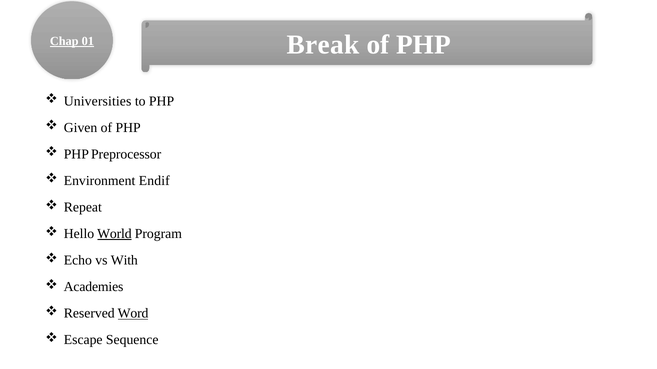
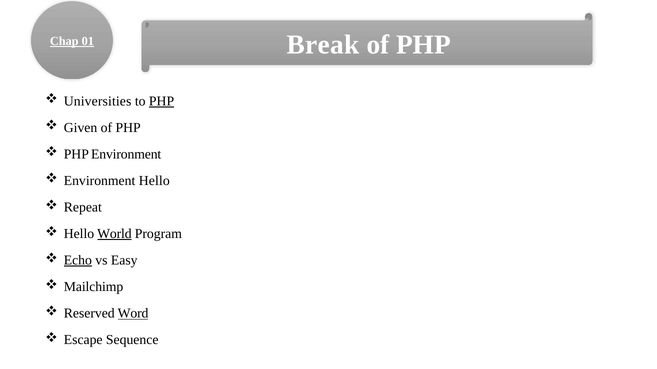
PHP underline: none -> present (162, 101)
PHP Preprocessor: Preprocessor -> Environment (126, 154)
Environment Endif: Endif -> Hello (154, 181)
Echo underline: none -> present (78, 261)
With: With -> Easy (124, 261)
Academies: Academies -> Mailchimp (94, 287)
